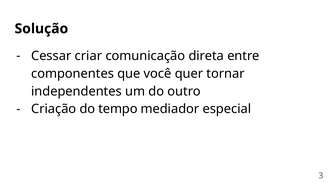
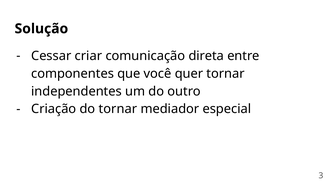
do tempo: tempo -> tornar (118, 109)
